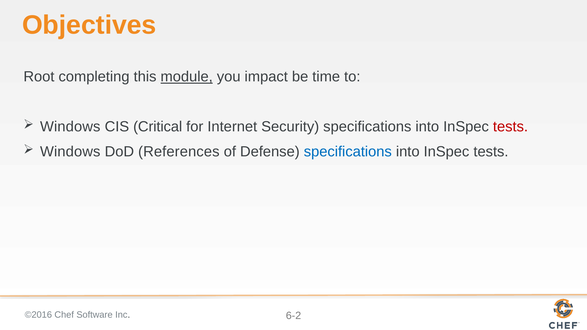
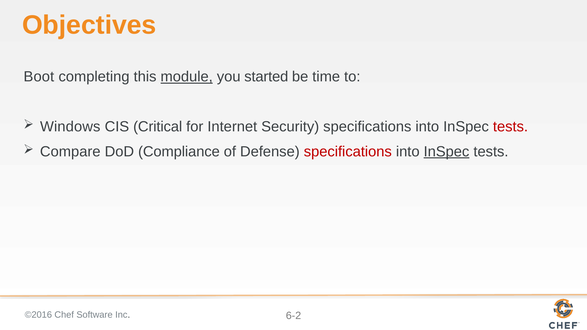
Root: Root -> Boot (39, 77)
impact: impact -> started (266, 77)
Windows: Windows -> Compare (70, 152)
References: References -> Compliance (179, 152)
specifications colour: blue -> red (348, 152)
InSpec underline: none -> present (446, 152)
